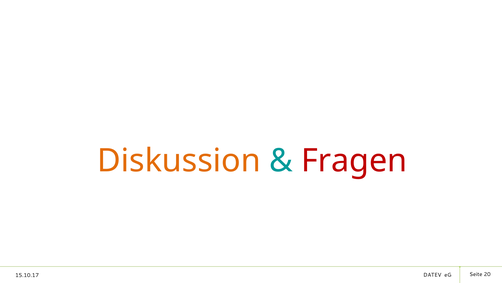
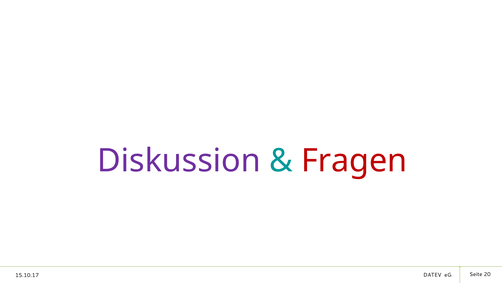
Diskussion colour: orange -> purple (179, 160)
